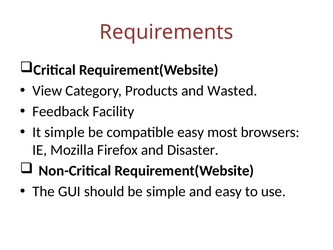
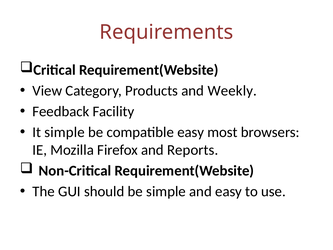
Wasted: Wasted -> Weekly (232, 91)
Disaster: Disaster -> Reports (193, 150)
